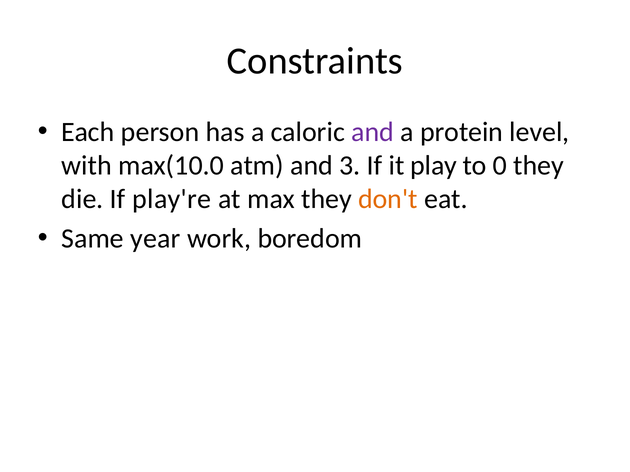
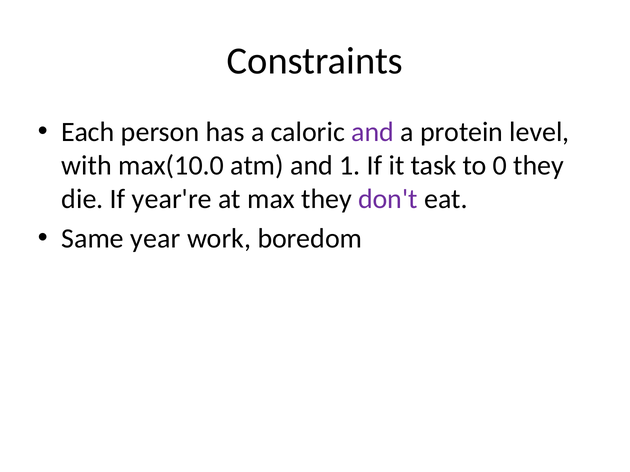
3: 3 -> 1 (350, 166)
play: play -> task (434, 166)
play're: play're -> year're (172, 199)
don't colour: orange -> purple (388, 199)
